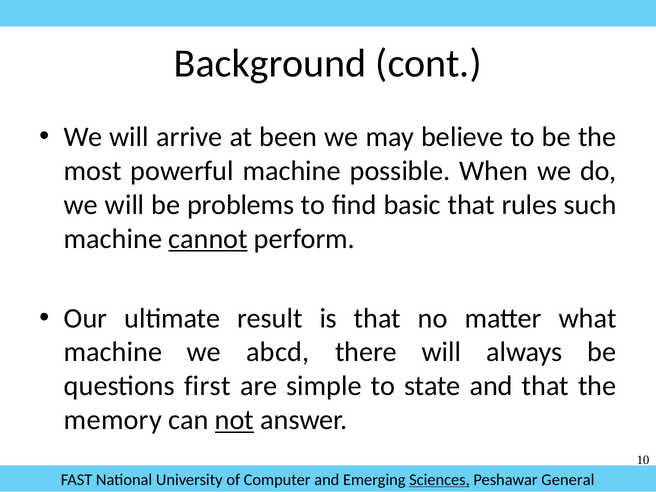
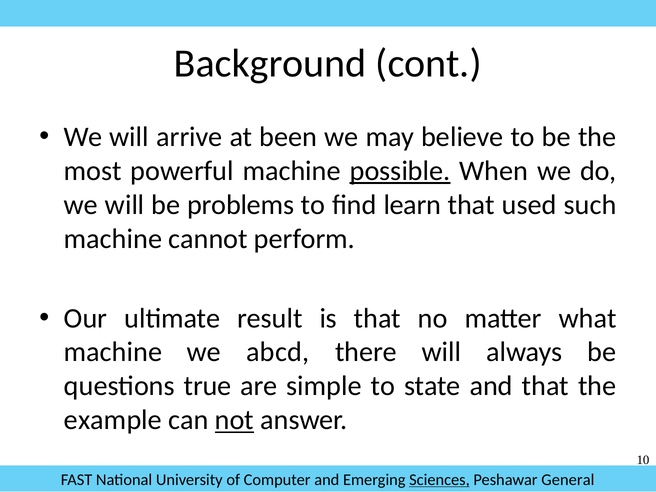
possible underline: none -> present (400, 171)
basic: basic -> learn (412, 205)
rules: rules -> used (529, 205)
cannot underline: present -> none (208, 239)
first: first -> true (208, 386)
memory: memory -> example (113, 420)
